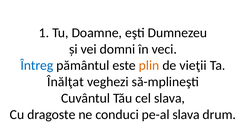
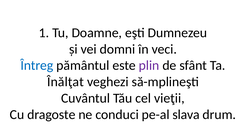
plin colour: orange -> purple (149, 66)
vieţii: vieţii -> sfânt (193, 66)
cel slava: slava -> vieţii (169, 98)
